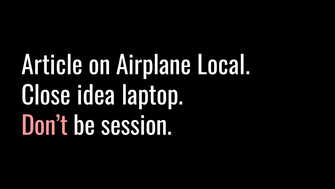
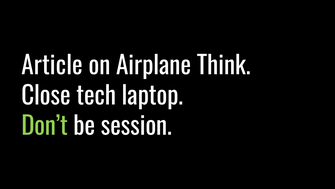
Local: Local -> Think (224, 66)
idea: idea -> tech (96, 96)
Don’t colour: pink -> light green (45, 126)
